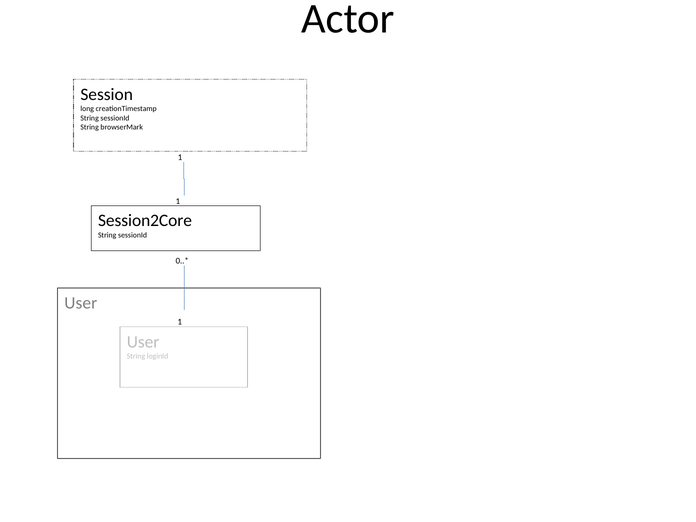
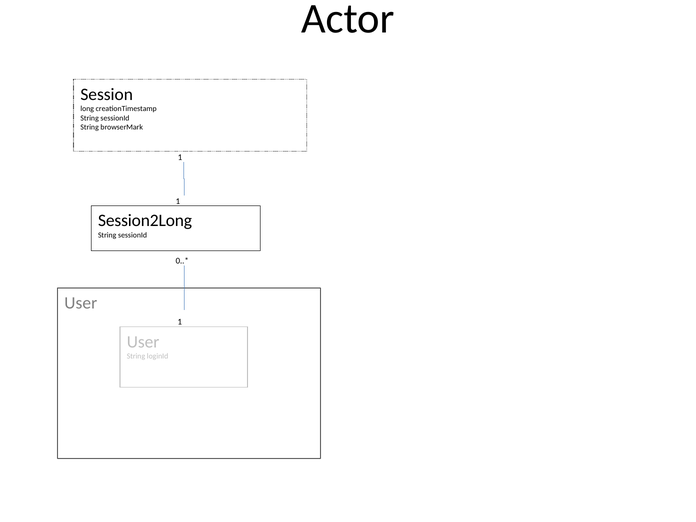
Session2Core: Session2Core -> Session2Long (145, 221)
